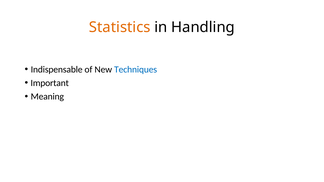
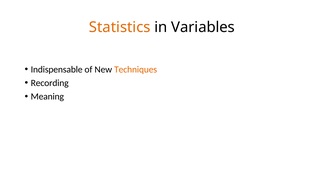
Handling: Handling -> Variables (203, 27)
Techniques colour: blue -> orange (136, 70)
Important: Important -> Recording (50, 83)
